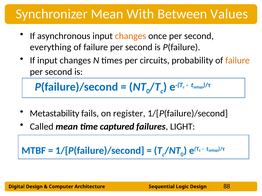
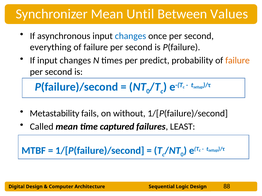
With: With -> Until (140, 14)
changes colour: orange -> blue (131, 36)
circuits: circuits -> predict (155, 61)
register: register -> without (129, 114)
LIGHT: LIGHT -> LEAST (183, 127)
